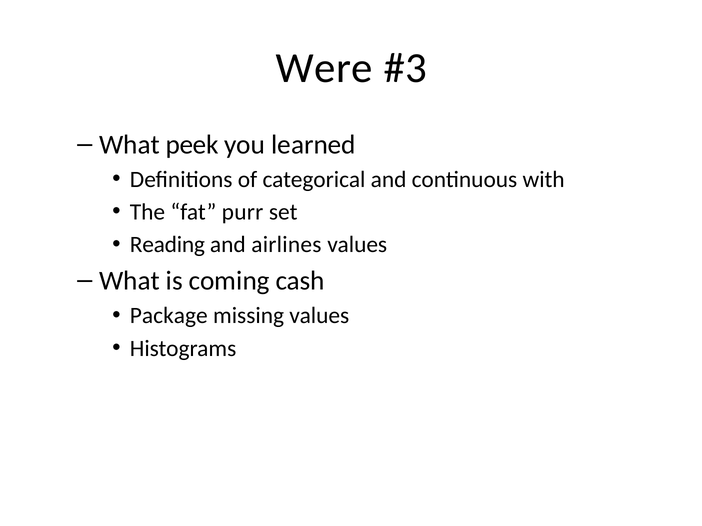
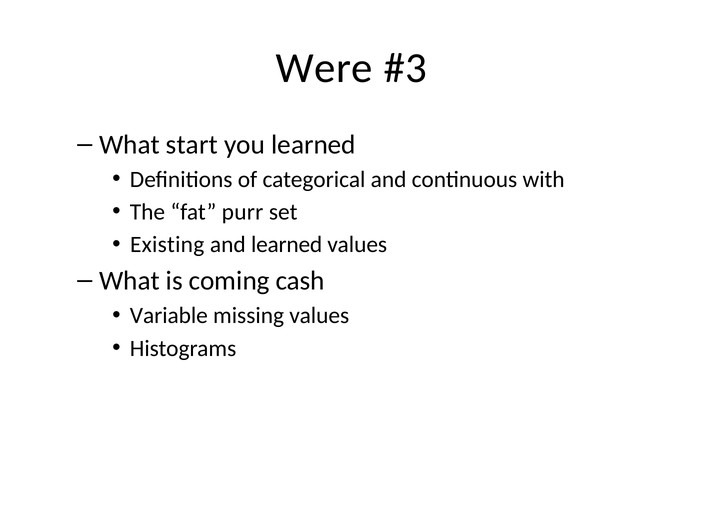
peek: peek -> start (192, 145)
Reading: Reading -> Existing (167, 245)
and airlines: airlines -> learned (287, 245)
Package: Package -> Variable (169, 316)
